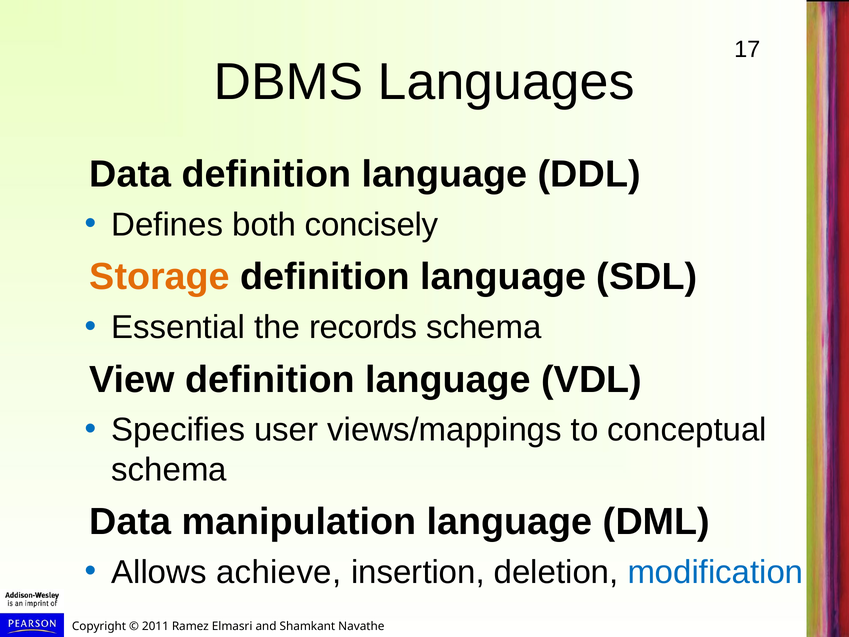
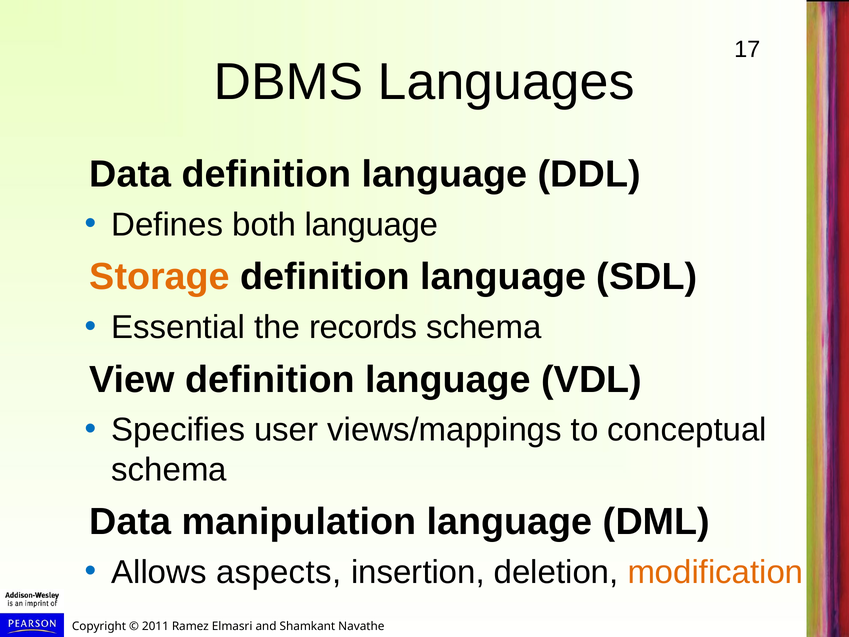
both concisely: concisely -> language (372, 225)
achieve: achieve -> aspects (279, 572)
modification colour: blue -> orange (715, 572)
